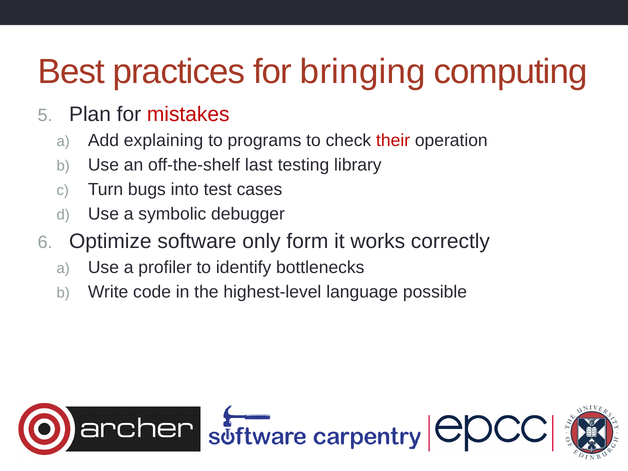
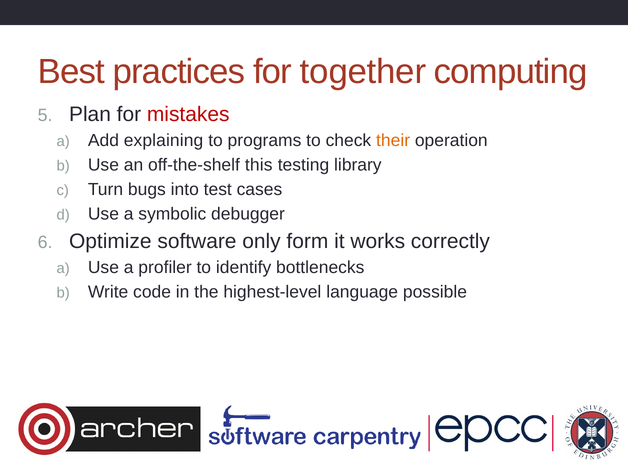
bringing: bringing -> together (363, 72)
their colour: red -> orange (393, 140)
last: last -> this (259, 165)
